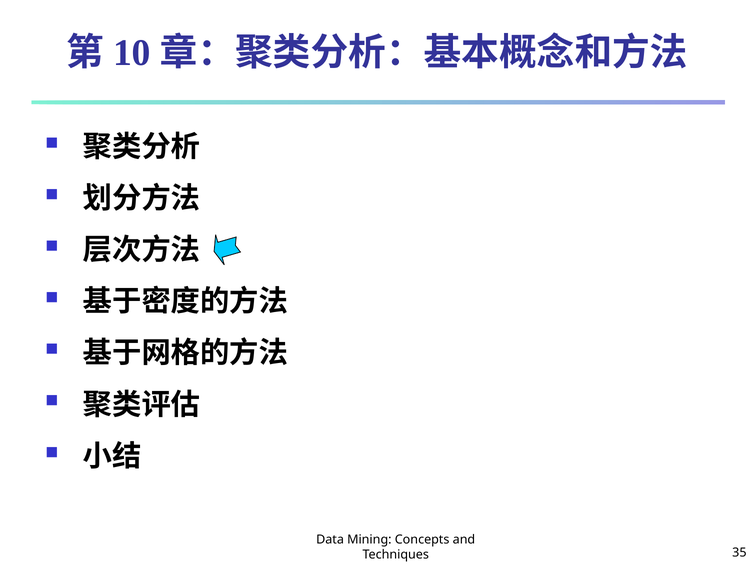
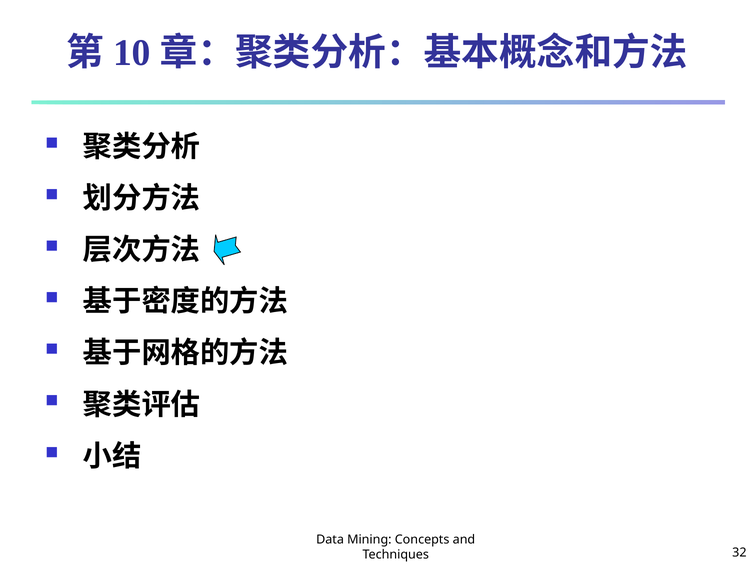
35: 35 -> 32 (739, 553)
